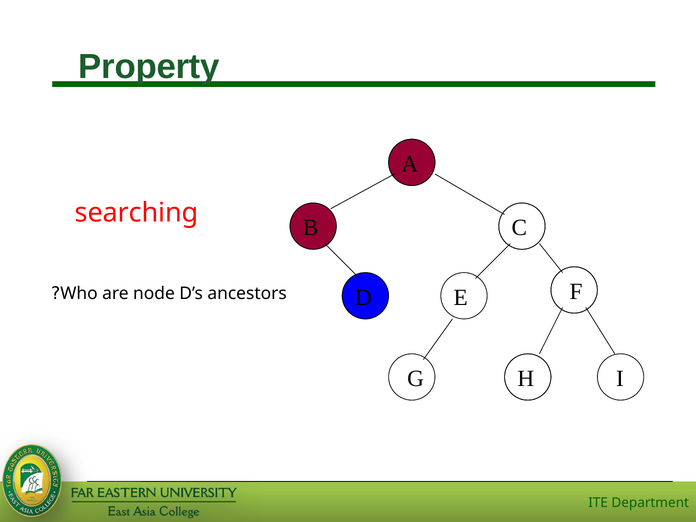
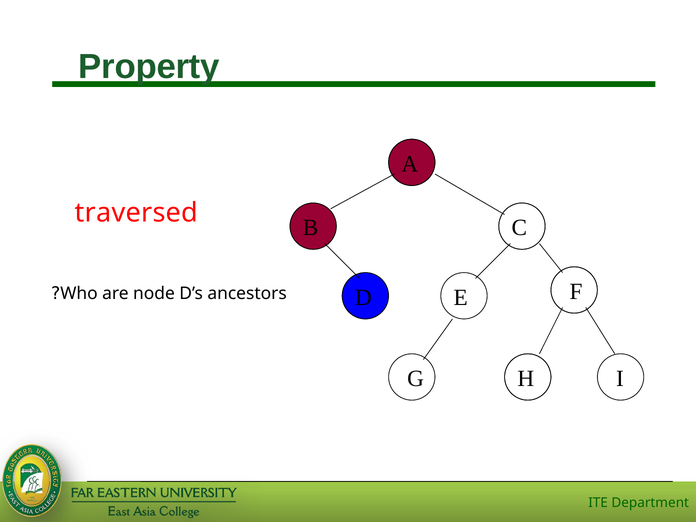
searching: searching -> traversed (136, 213)
